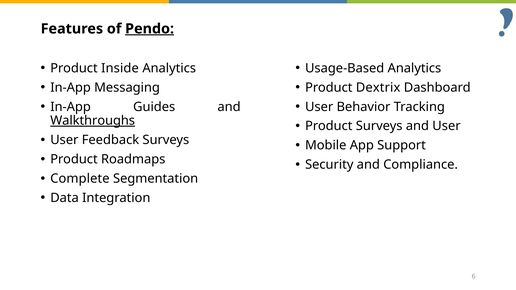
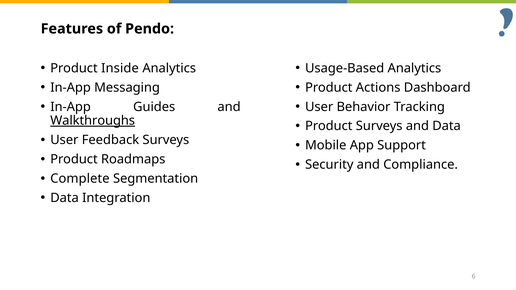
Pendo underline: present -> none (150, 29)
Dextrix: Dextrix -> Actions (378, 88)
and User: User -> Data (447, 126)
